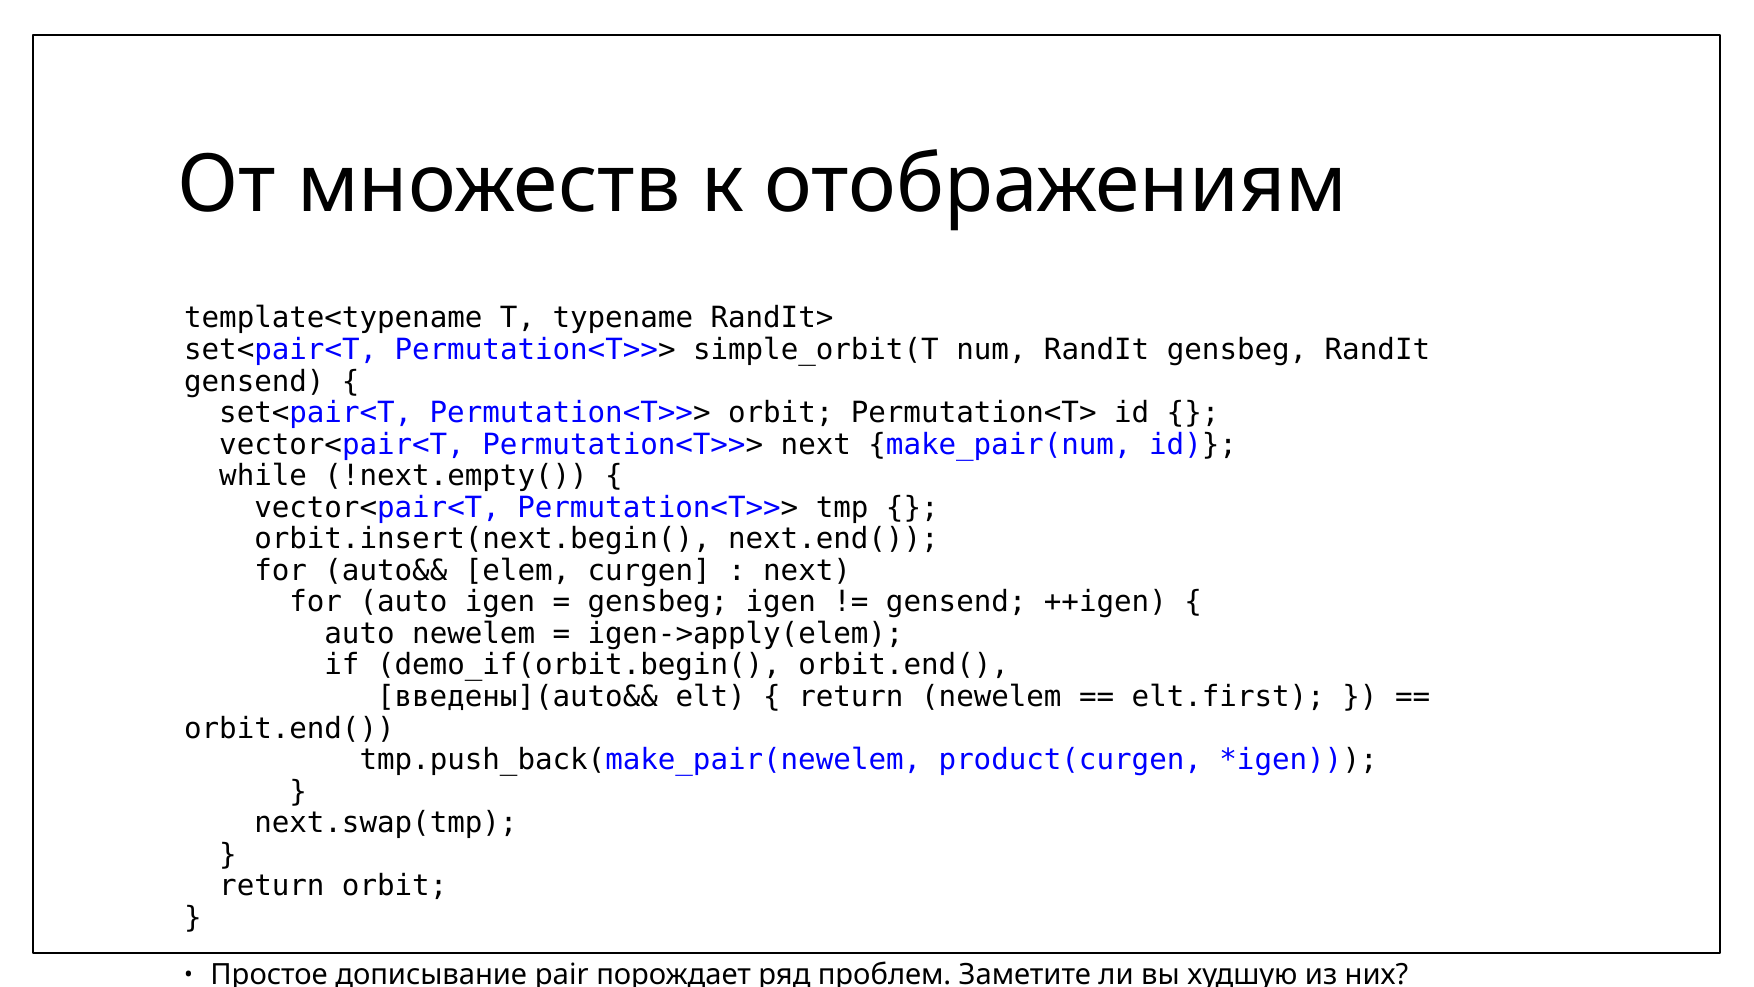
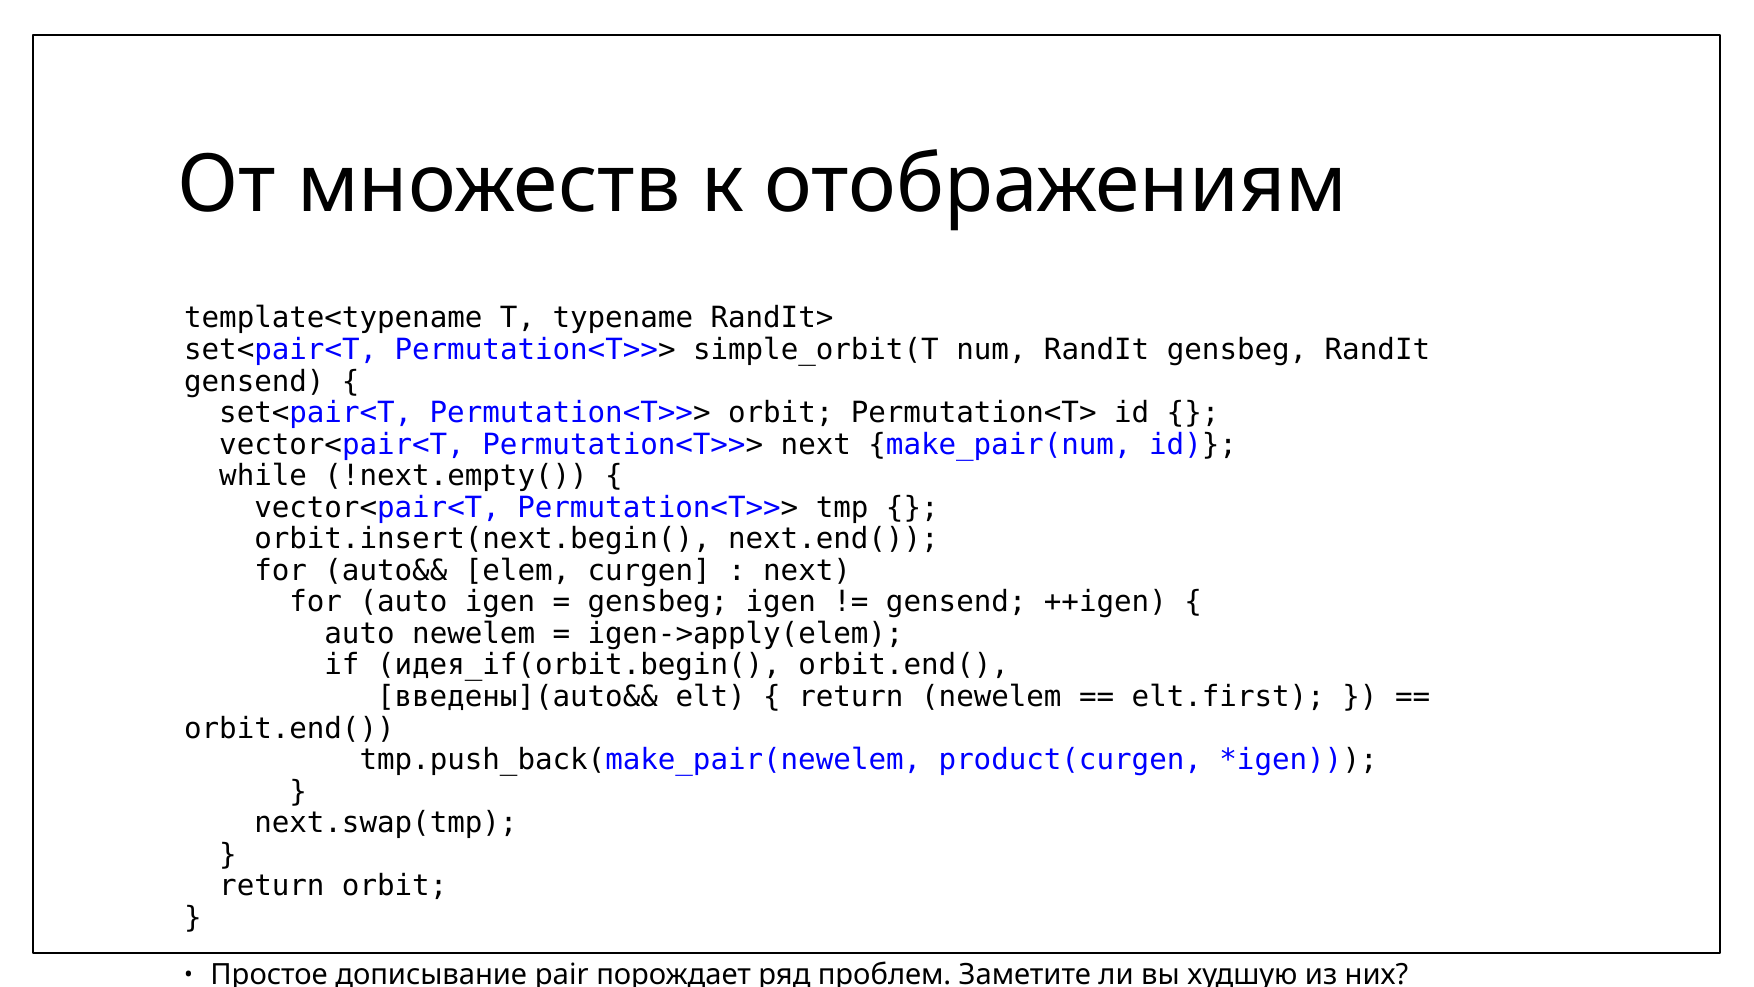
demo_if(orbit.begin(: demo_if(orbit.begin( -> идея_if(orbit.begin( (579, 665)
